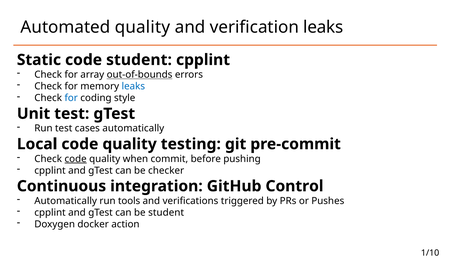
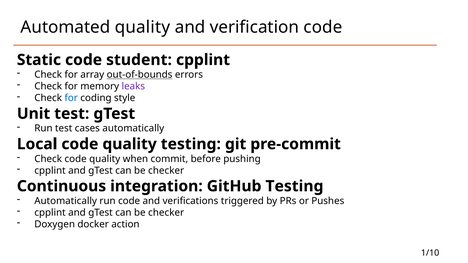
verification leaks: leaks -> code (323, 27)
leaks colour: blue -> purple (133, 86)
code underline: present -> none (76, 159)
GitHub Control: Control -> Testing (294, 186)
run tools: tools -> code (129, 201)
student: student -> checker (166, 213)
